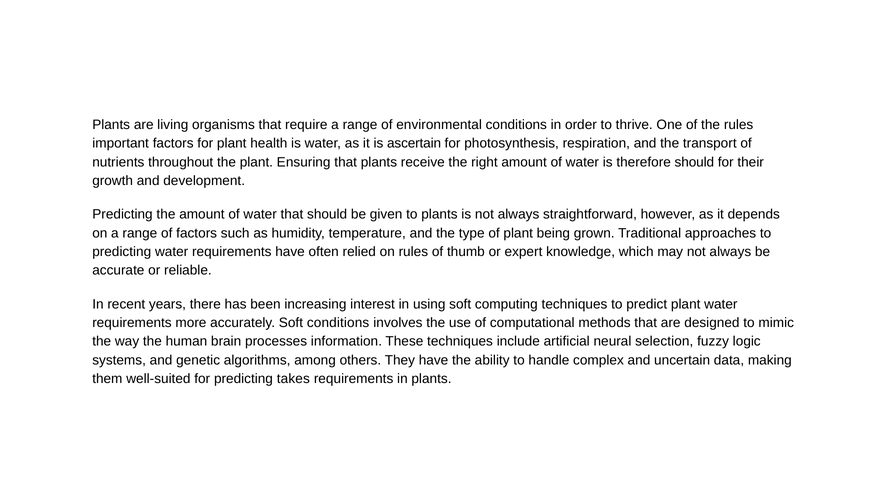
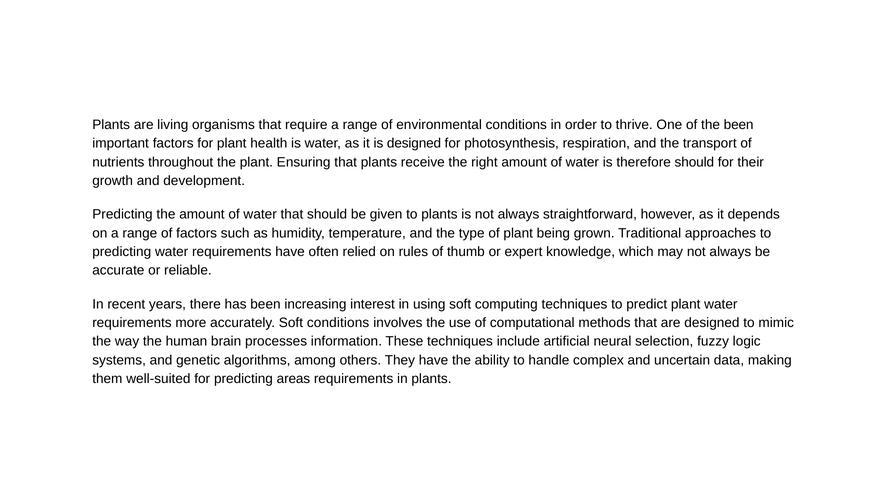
the rules: rules -> been (739, 125)
is ascertain: ascertain -> designed (414, 143)
takes: takes -> areas (293, 379)
